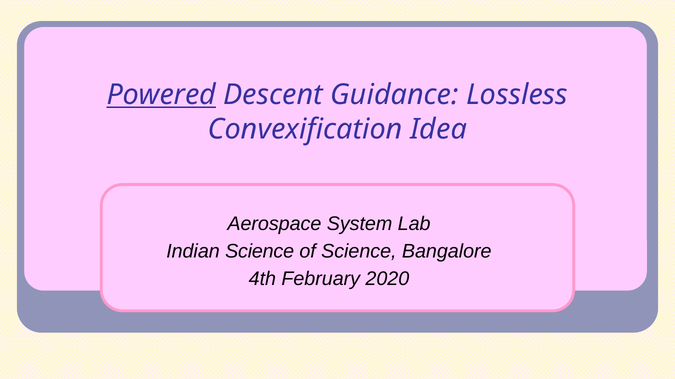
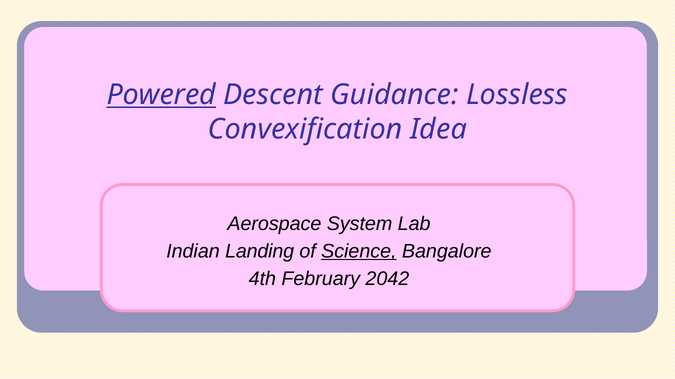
Indian Science: Science -> Landing (260, 252)
Science underline: none -> present (359, 252)
2020: 2020 -> 2042 (387, 279)
